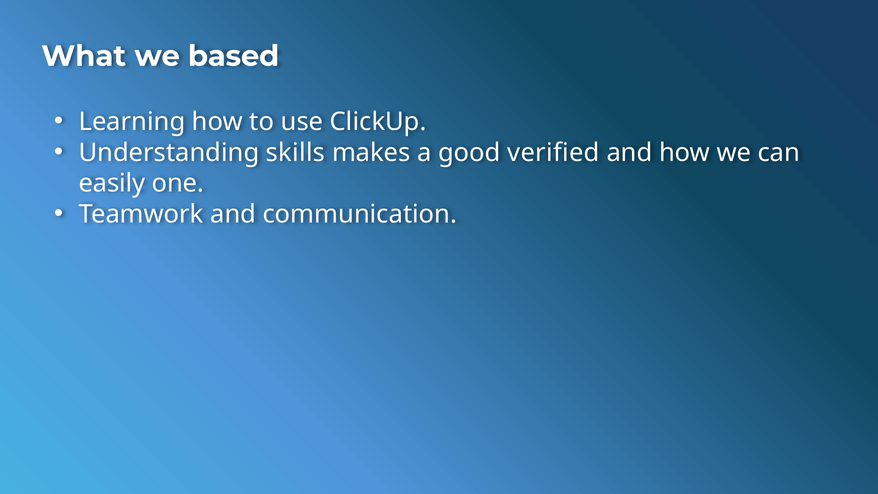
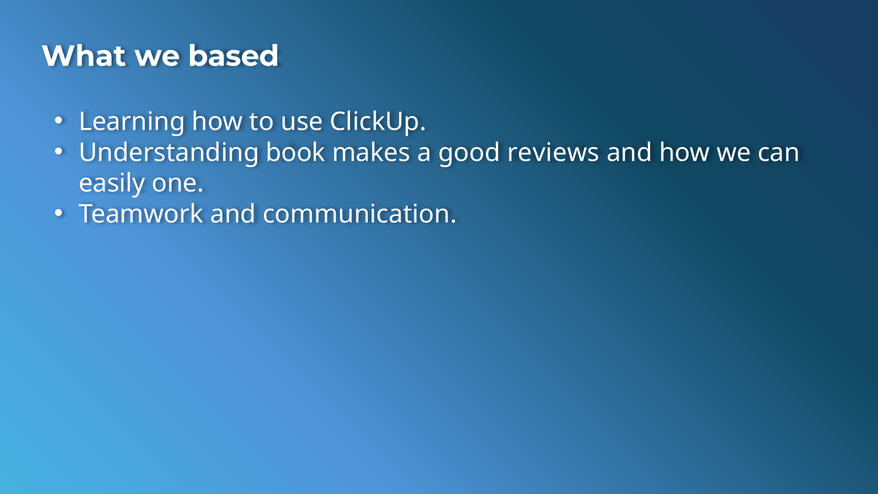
skills: skills -> book (296, 153)
verified: verified -> reviews (553, 153)
